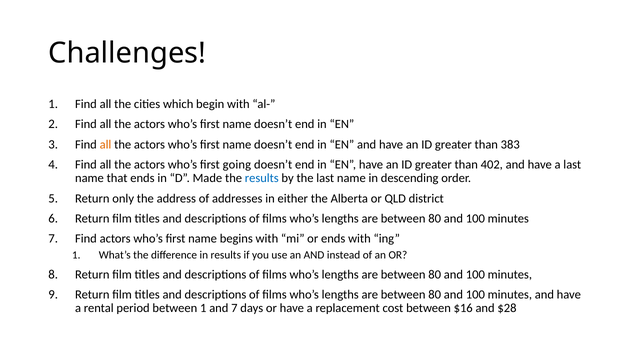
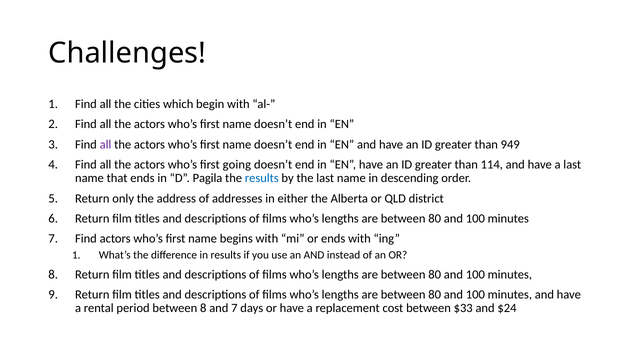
all colour: orange -> purple (106, 144)
383: 383 -> 949 (510, 144)
402: 402 -> 114 (492, 164)
Made: Made -> Pagila (207, 178)
between 1: 1 -> 8 (203, 308)
$16: $16 -> $33 (463, 308)
$28: $28 -> $24 (507, 308)
